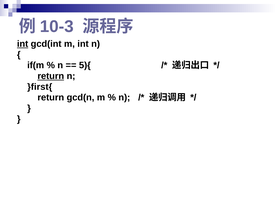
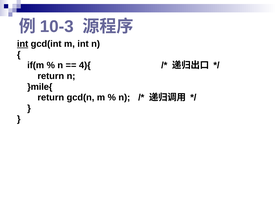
5){: 5){ -> 4){ (85, 65)
return underline: present -> none (51, 76)
}first{: }first{ -> }mile{ (40, 87)
